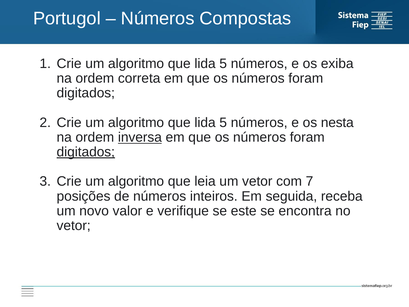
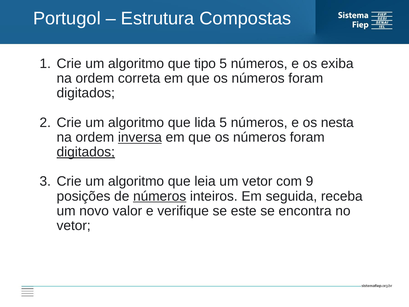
Números: Números -> Estrutura (158, 19)
lida: lida -> tipo (205, 64)
7: 7 -> 9 (309, 181)
números underline: none -> present (160, 196)
